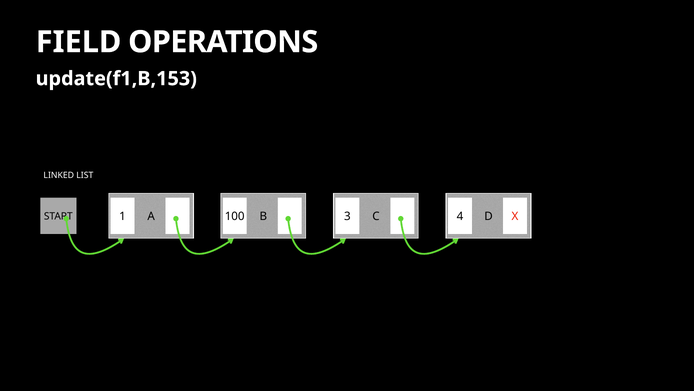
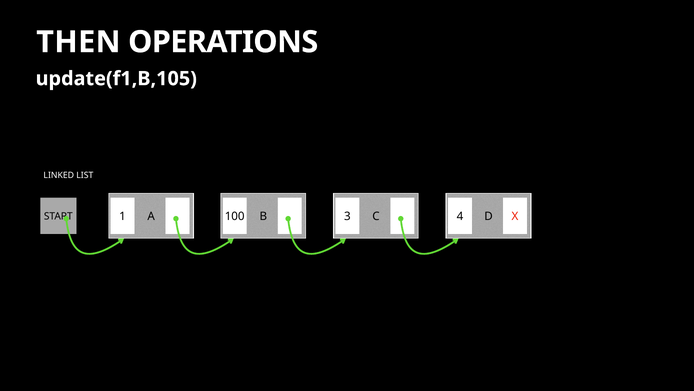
FIELD: FIELD -> THEN (78, 42)
update(f1,B,153: update(f1,B,153 -> update(f1,B,105 (116, 79)
